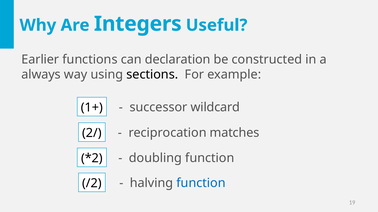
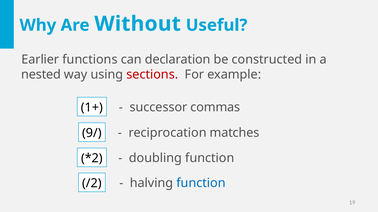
Integers: Integers -> Without (138, 24)
always: always -> nested (41, 75)
sections colour: black -> red (152, 75)
wildcard: wildcard -> commas (215, 108)
2/: 2/ -> 9/ (92, 133)
